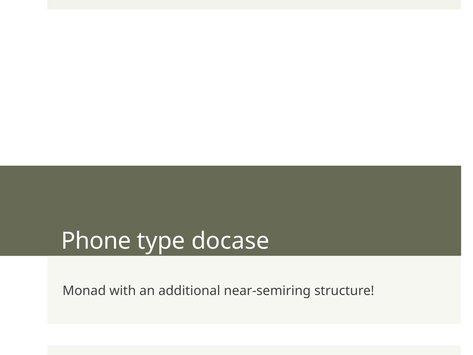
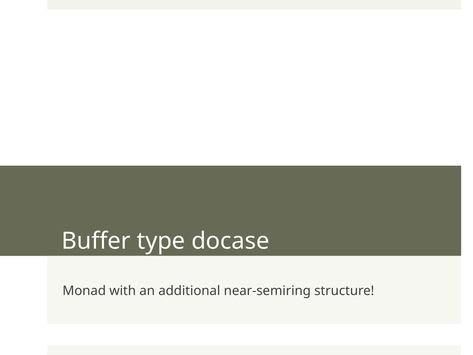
Phone: Phone -> Buffer (96, 241)
